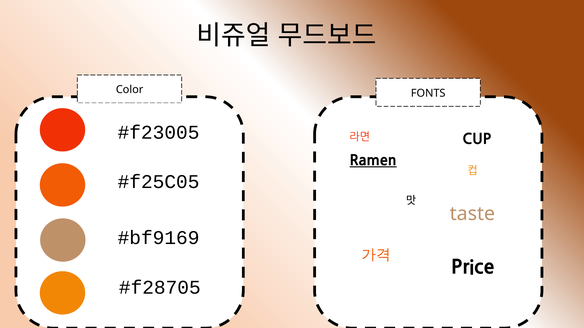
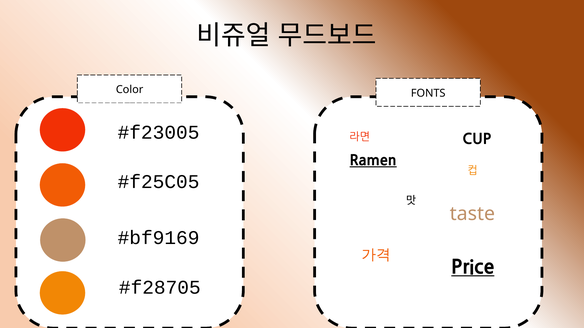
Price underline: none -> present (473, 268)
